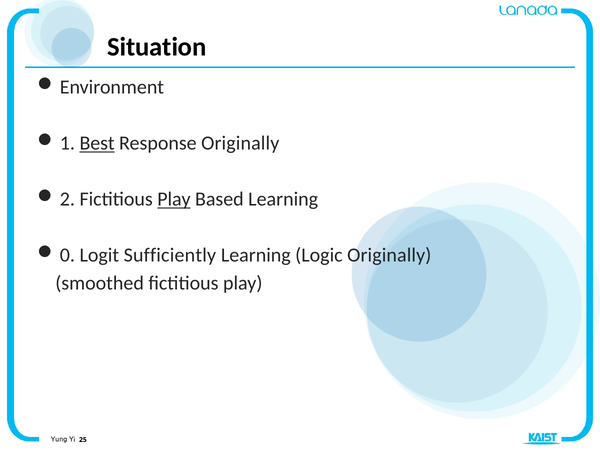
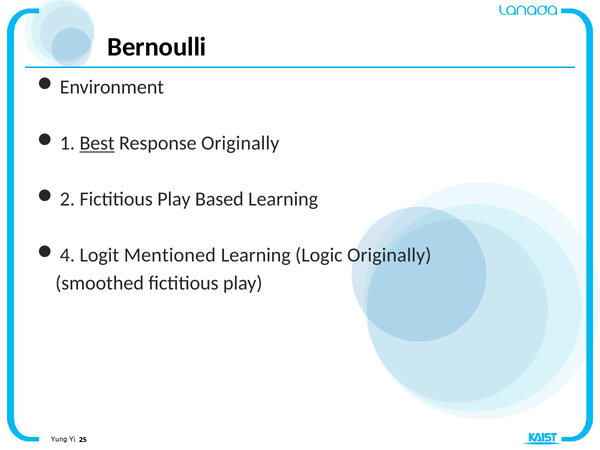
Situation: Situation -> Bernoulli (157, 47)
Play underline: present -> none (174, 199)
0: 0 -> 4 (67, 255)
Sufficiently: Sufficiently -> Mentioned (170, 255)
